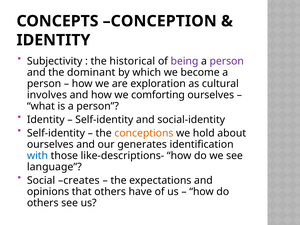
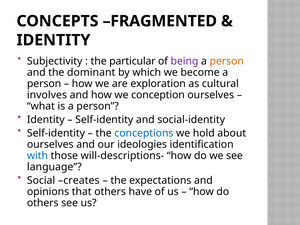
CONCEPTION: CONCEPTION -> FRAGMENTED (160, 21)
historical: historical -> particular (132, 61)
person colour: purple -> orange (227, 61)
comforting: comforting -> conception (158, 95)
conceptions colour: orange -> blue (144, 133)
generates: generates -> ideologies (142, 144)
like-descriptions-: like-descriptions- -> will-descriptions- (122, 156)
